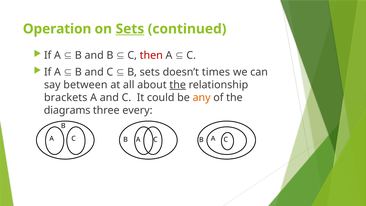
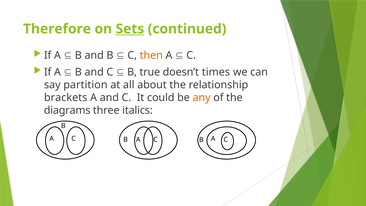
Operation: Operation -> Therefore (57, 29)
then colour: red -> orange (151, 55)
B sets: sets -> true (150, 72)
between: between -> partition (85, 85)
the underline: present -> none (178, 85)
every: every -> italics (137, 110)
